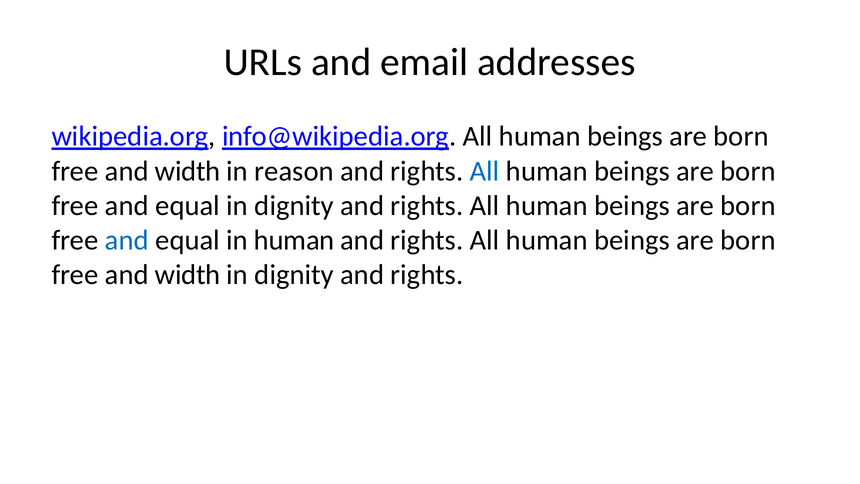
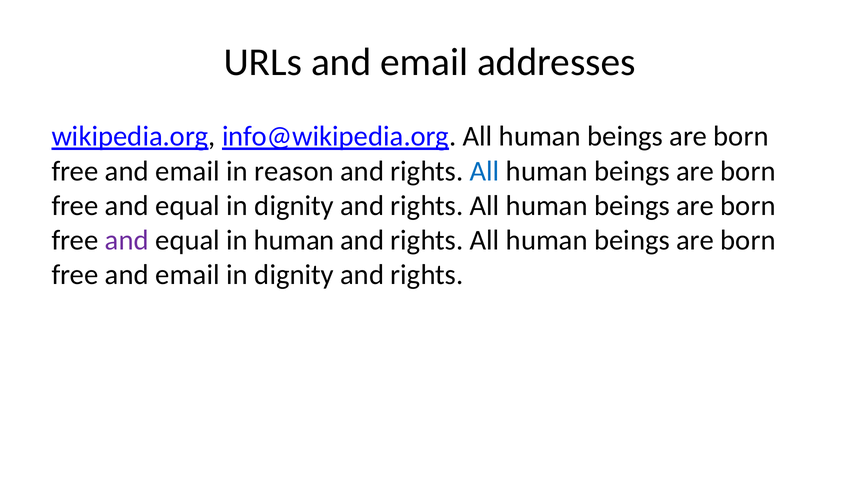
width: width -> email (188, 171)
and colour: blue -> purple (127, 240)
width: width -> email (188, 275)
